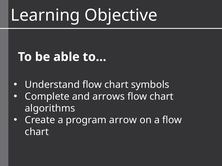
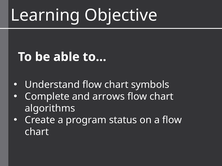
arrow: arrow -> status (123, 120)
